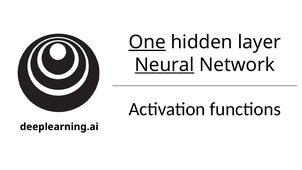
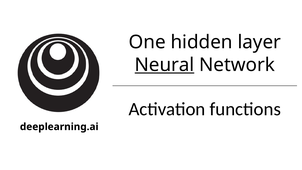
One underline: present -> none (147, 42)
